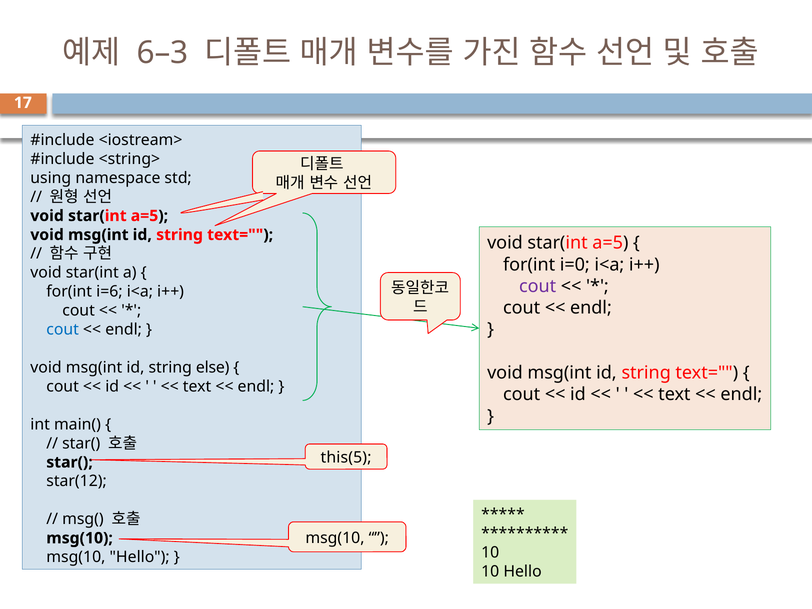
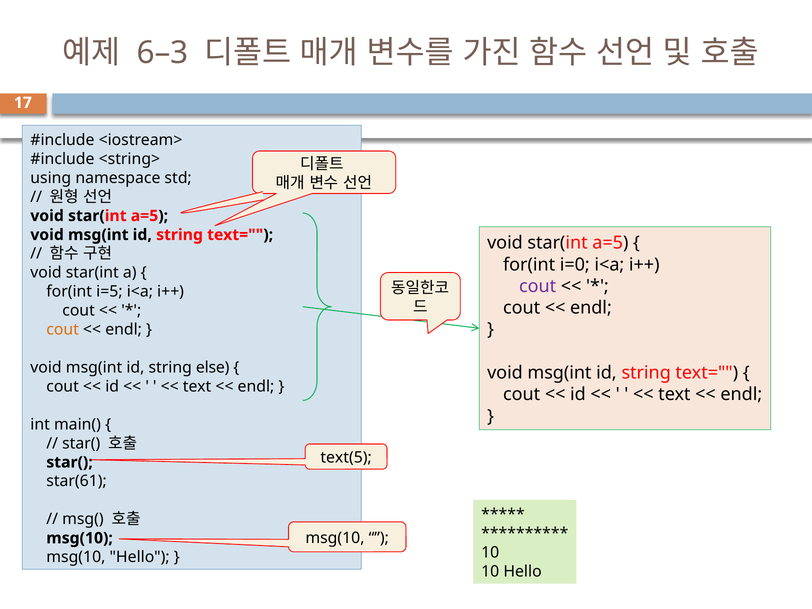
i=6: i=6 -> i=5 (109, 292)
cout colour: blue -> orange (63, 330)
this(5: this(5 -> text(5 (346, 458)
star(12: star(12 -> star(61 (77, 481)
